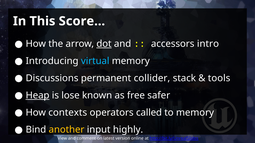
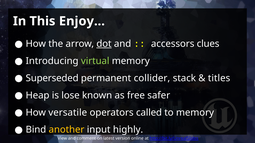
Score…: Score… -> Enjoy… (82, 21)
intro: intro -> clues (208, 44)
virtual colour: light blue -> light green (95, 61)
Discussions: Discussions -> Superseded (52, 78)
tools: tools -> titles (219, 78)
Heap underline: present -> none (38, 96)
contexts: contexts -> versatile (68, 113)
